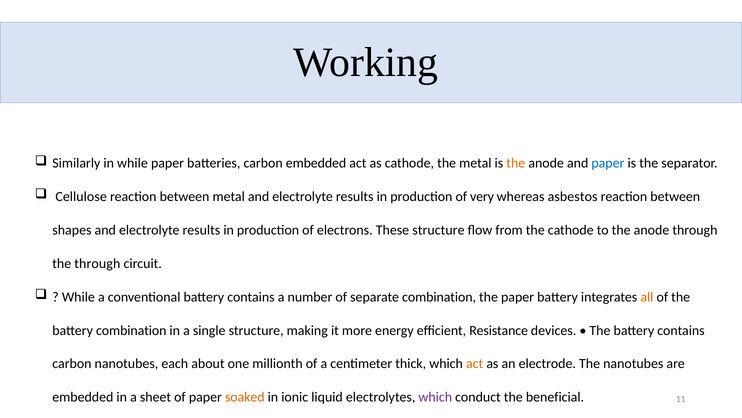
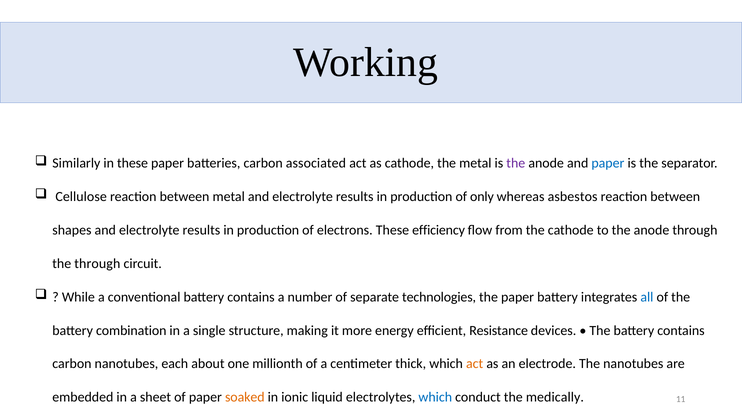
in while: while -> these (133, 163)
carbon embedded: embedded -> associated (316, 163)
the colour: orange -> purple (516, 163)
very: very -> only (482, 196)
These structure: structure -> efficiency (439, 230)
separate combination: combination -> technologies (439, 297)
all colour: orange -> blue (647, 297)
which colour: purple -> blue (435, 397)
beneficial: beneficial -> medically (555, 397)
